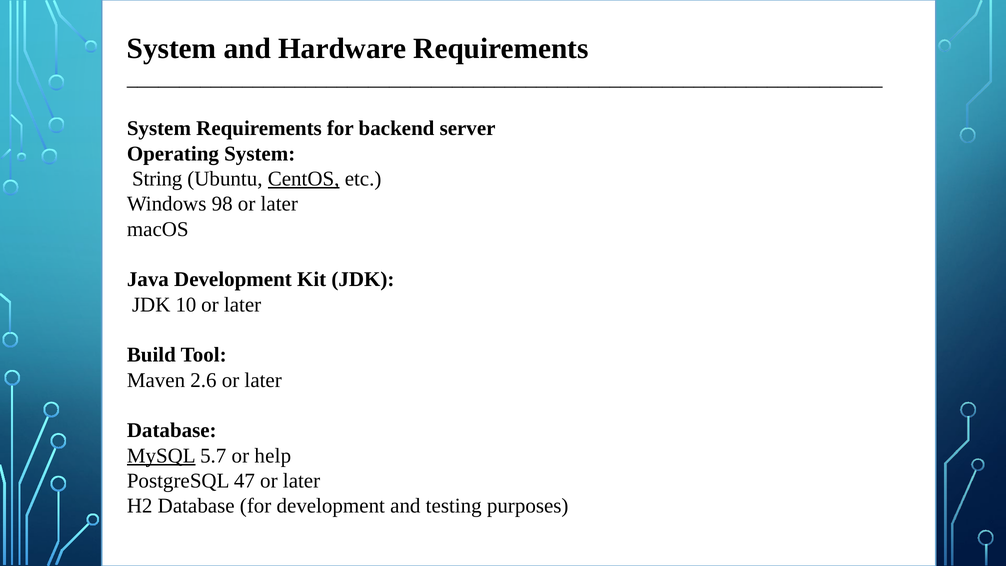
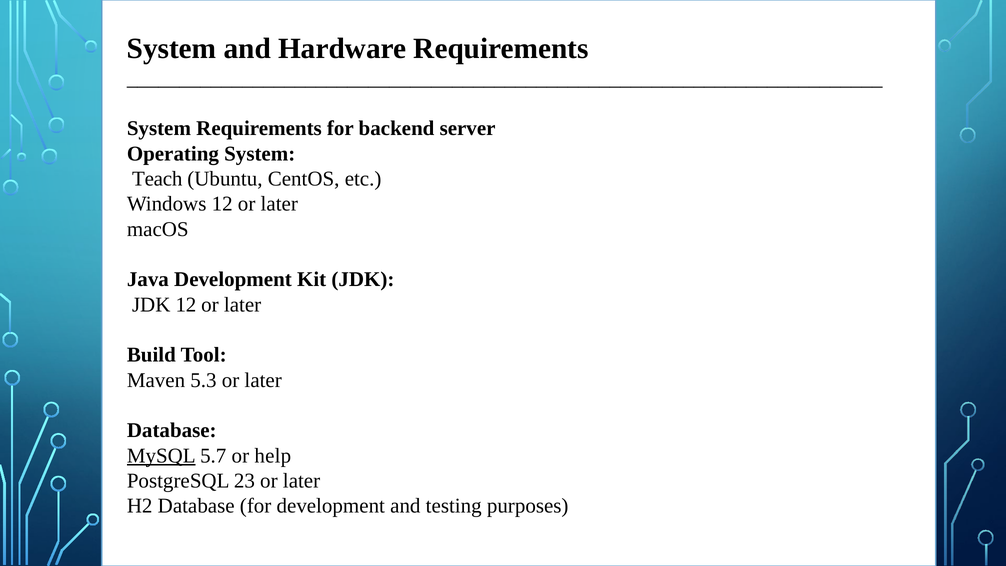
String: String -> Teach (157, 179)
CentOS underline: present -> none (304, 179)
Windows 98: 98 -> 12 (222, 204)
JDK 10: 10 -> 12 (186, 305)
2.6: 2.6 -> 5.3 (203, 380)
47: 47 -> 23 (244, 481)
